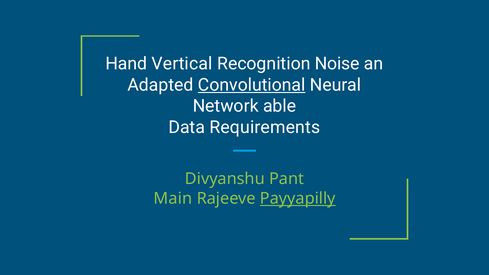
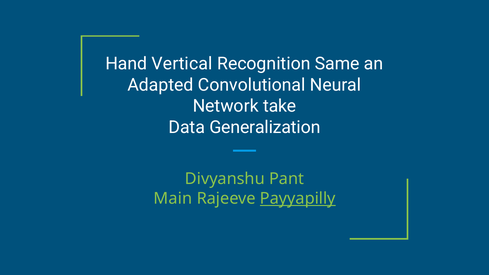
Noise: Noise -> Same (337, 64)
Convolutional underline: present -> none (252, 85)
able: able -> take (280, 106)
Requirements: Requirements -> Generalization (265, 127)
